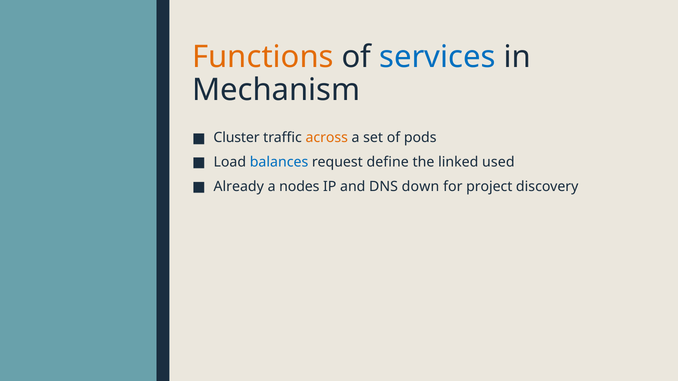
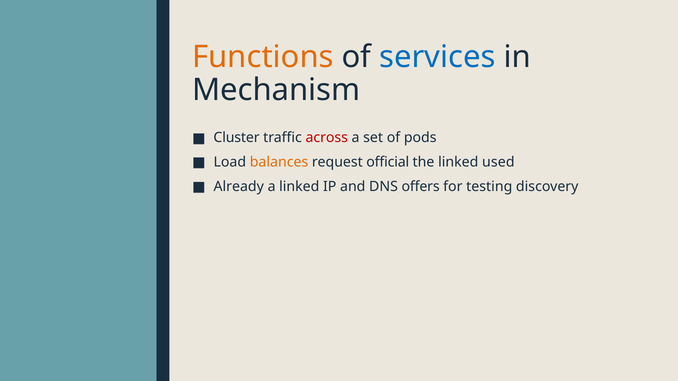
across colour: orange -> red (327, 138)
balances colour: blue -> orange (279, 162)
define: define -> official (388, 162)
a nodes: nodes -> linked (299, 187)
down: down -> offers (421, 187)
project: project -> testing (489, 187)
